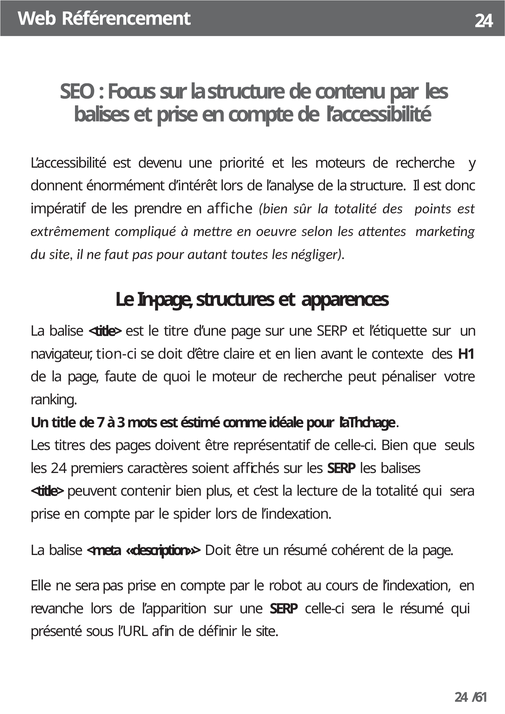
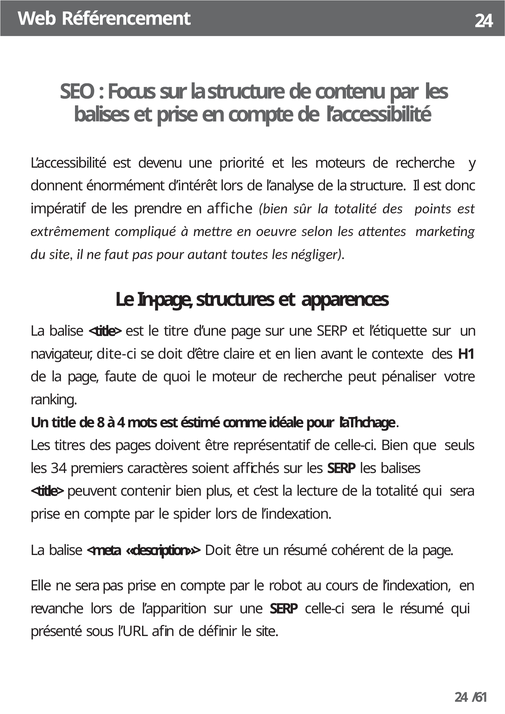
tion-ci: tion-ci -> dite-ci (117, 354)
7: 7 -> 8 (101, 423)
3: 3 -> 4 (121, 423)
les 24: 24 -> 34 (59, 469)
